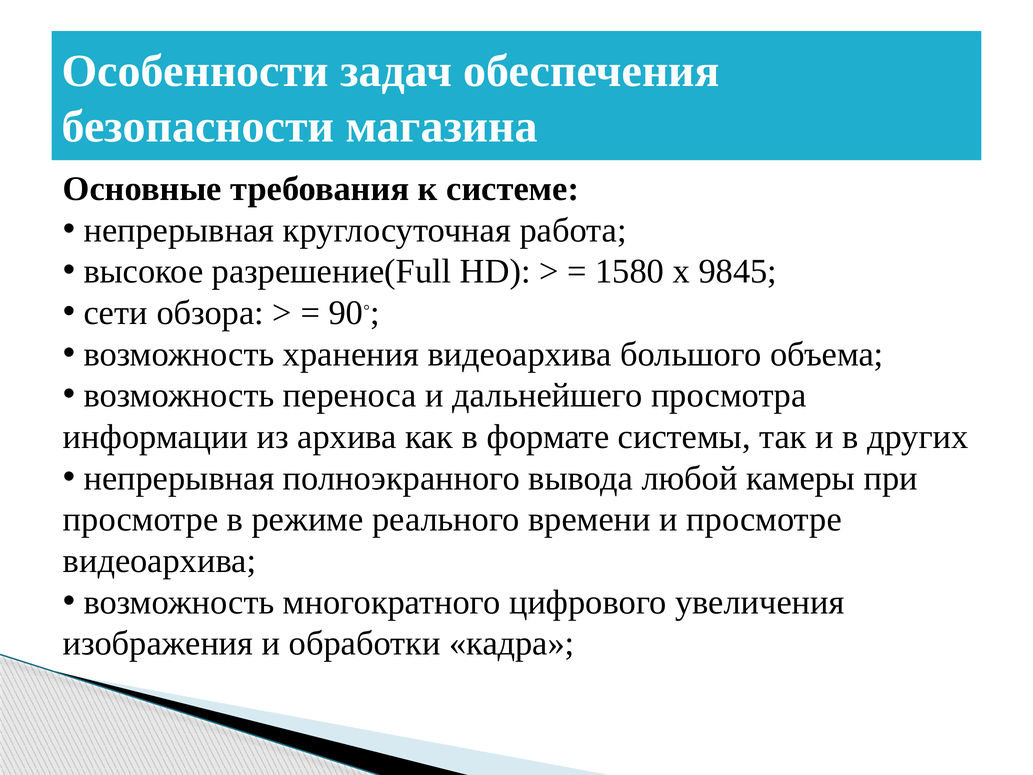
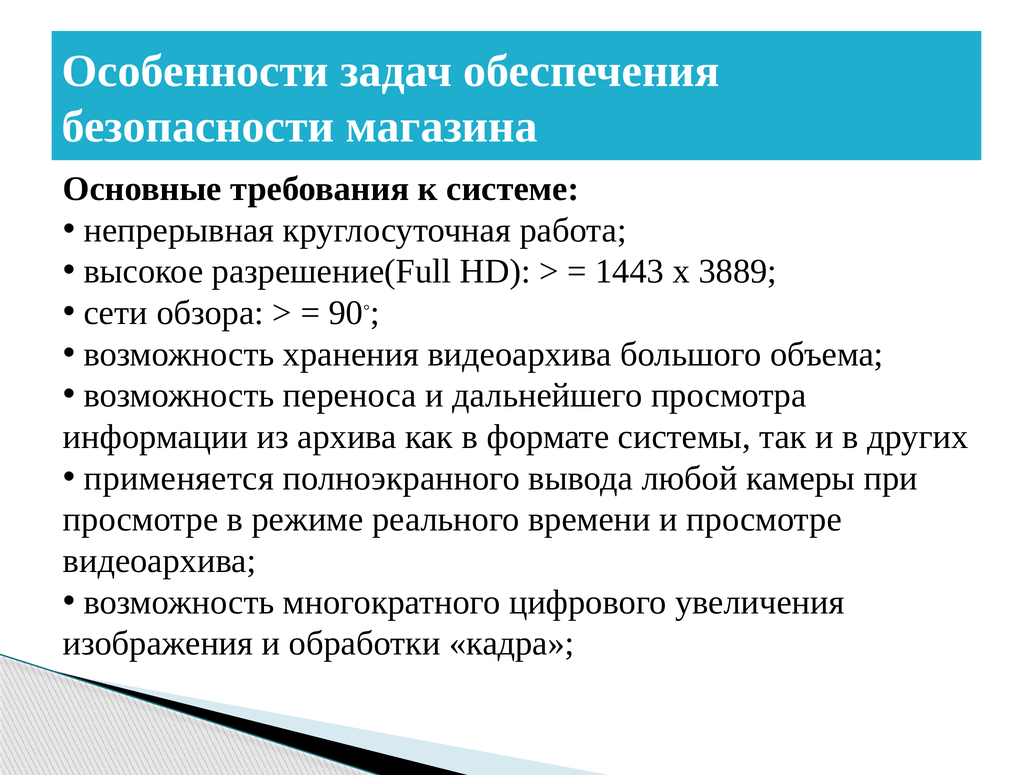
1580: 1580 -> 1443 (630, 271)
9845: 9845 -> 3889 (738, 271)
непрерывная: непрерывная -> применяется (179, 478)
